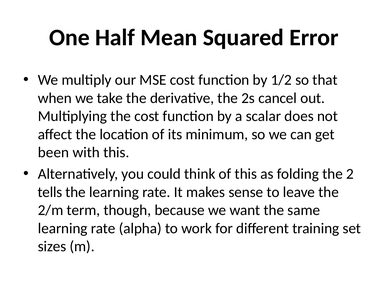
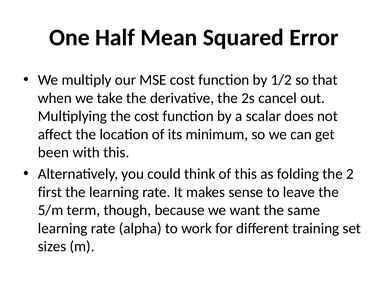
tells: tells -> first (50, 192)
2/m: 2/m -> 5/m (51, 210)
